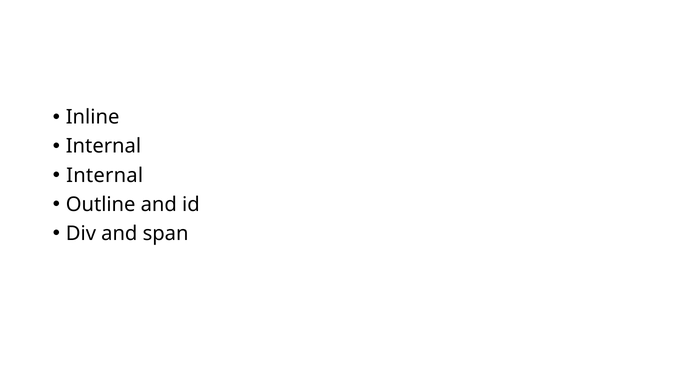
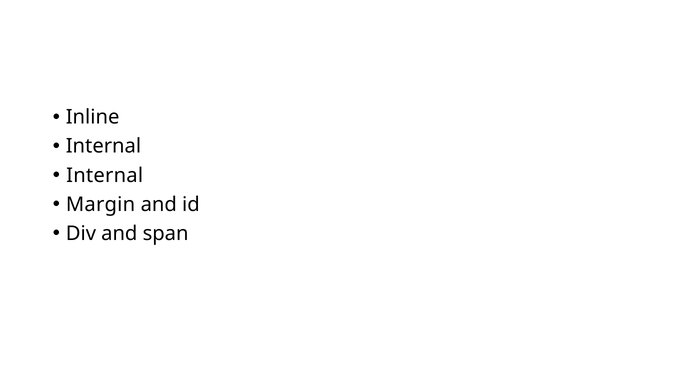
Outline: Outline -> Margin (101, 204)
